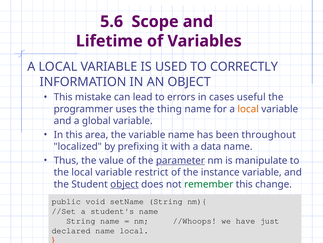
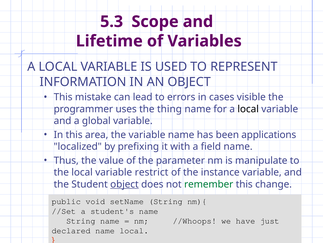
5.6: 5.6 -> 5.3 (112, 22)
CORRECTLY: CORRECTLY -> REPRESENT (244, 67)
useful: useful -> visible (251, 97)
local colour: orange -> black (248, 109)
throughout: throughout -> applications (269, 134)
data: data -> field (211, 146)
parameter underline: present -> none (180, 160)
